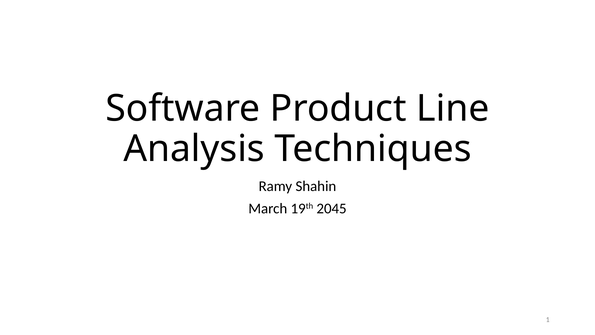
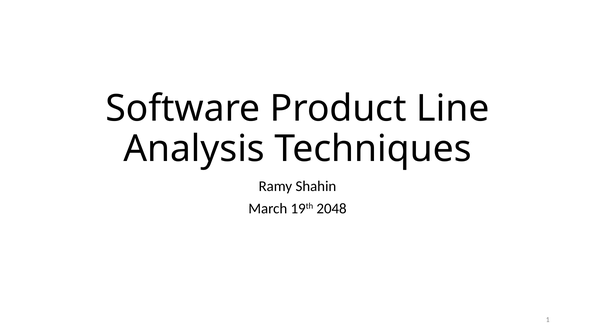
2045: 2045 -> 2048 (332, 208)
